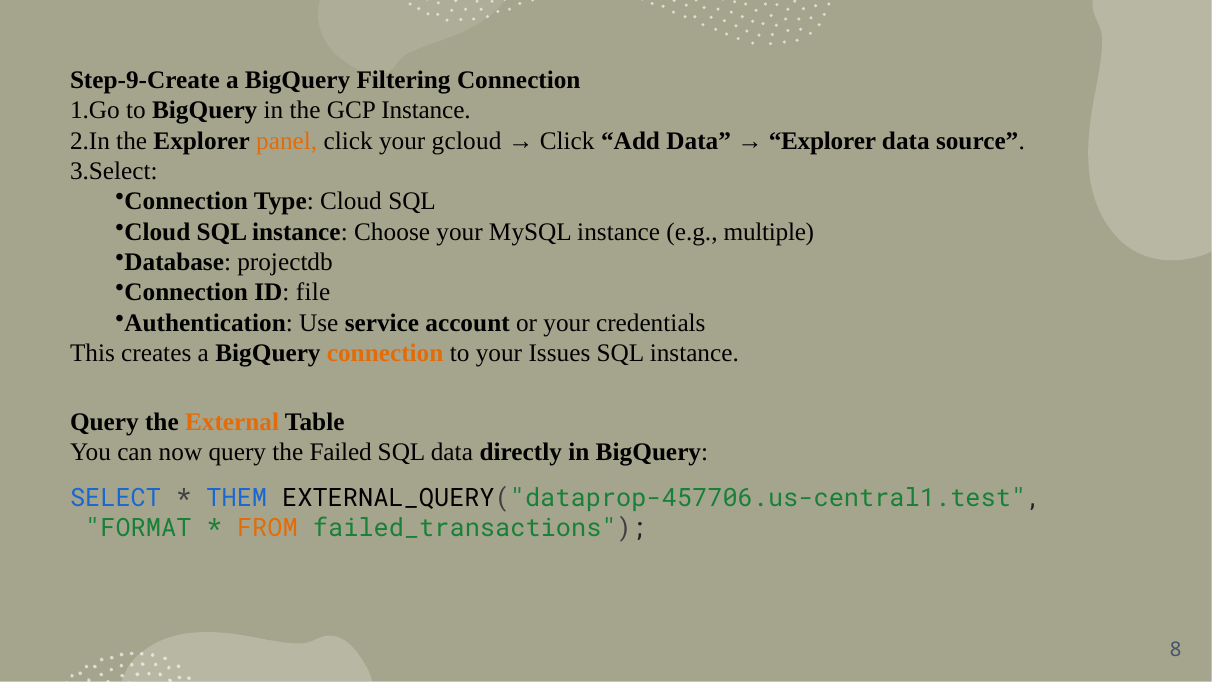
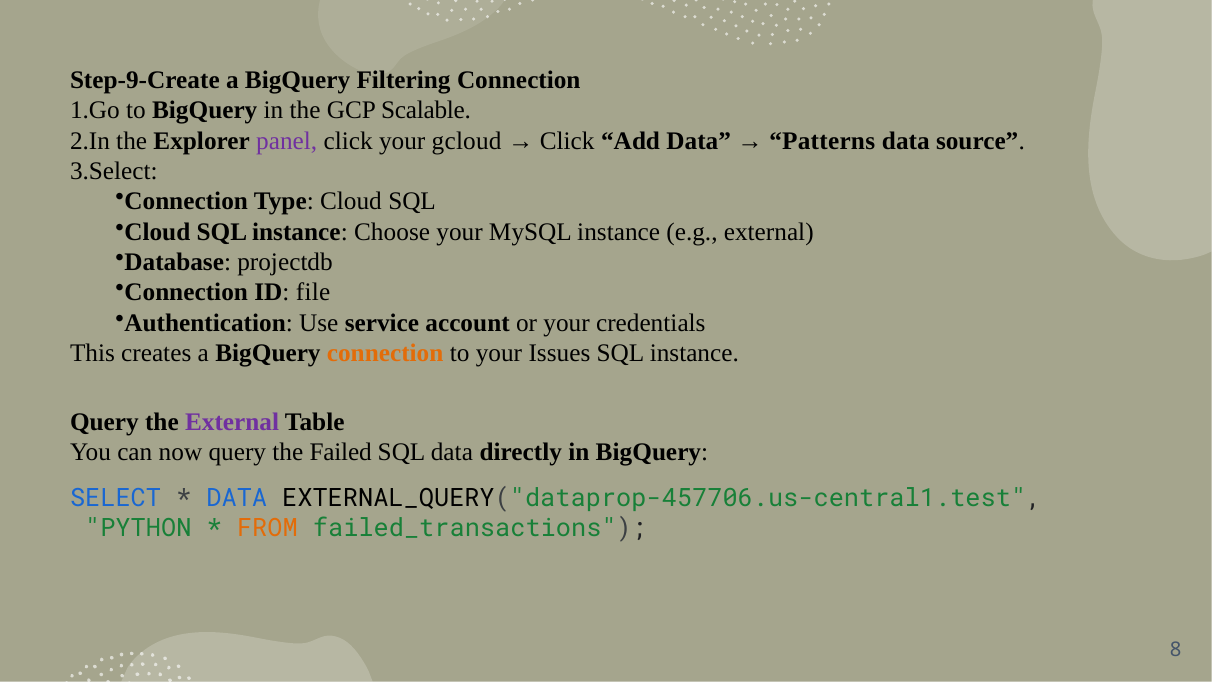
GCP Instance: Instance -> Scalable (426, 110)
panel colour: orange -> purple (287, 141)
Explorer: Explorer -> Patterns (822, 141)
e.g multiple: multiple -> external (769, 232)
External colour: orange -> purple (232, 422)
THEM: THEM -> DATA (237, 498)
FORMAT: FORMAT -> PYTHON (138, 528)
